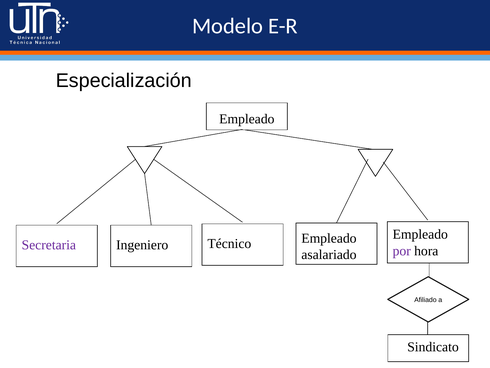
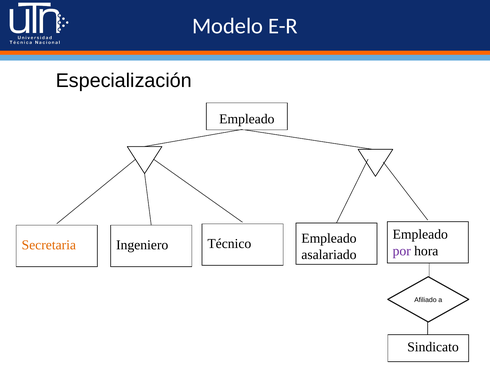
Secretaria colour: purple -> orange (49, 245)
